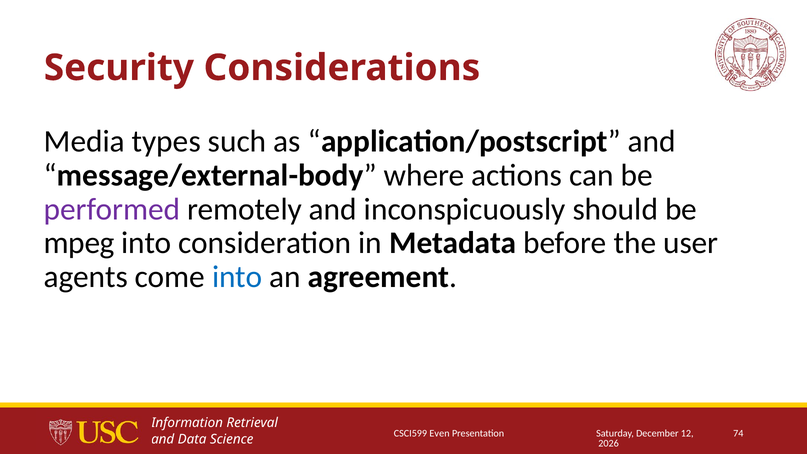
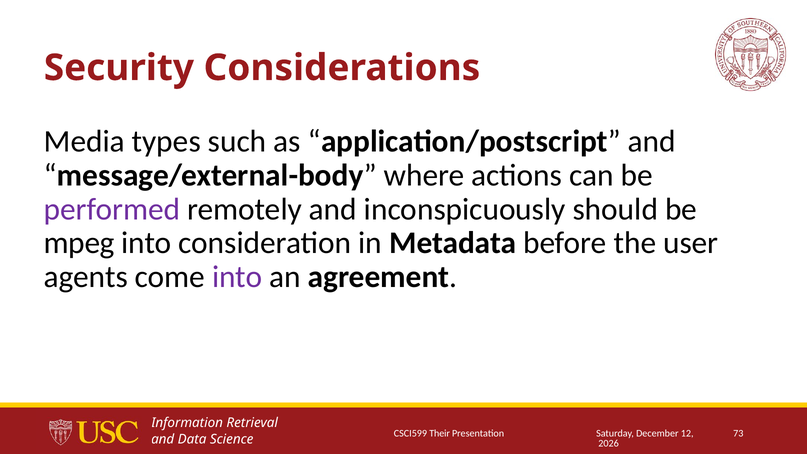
into colour: blue -> purple (237, 277)
Even: Even -> Their (440, 433)
74: 74 -> 73 (738, 433)
